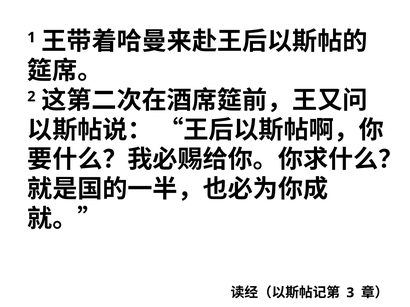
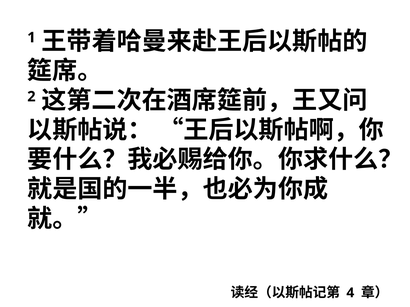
3: 3 -> 4 (350, 293)
